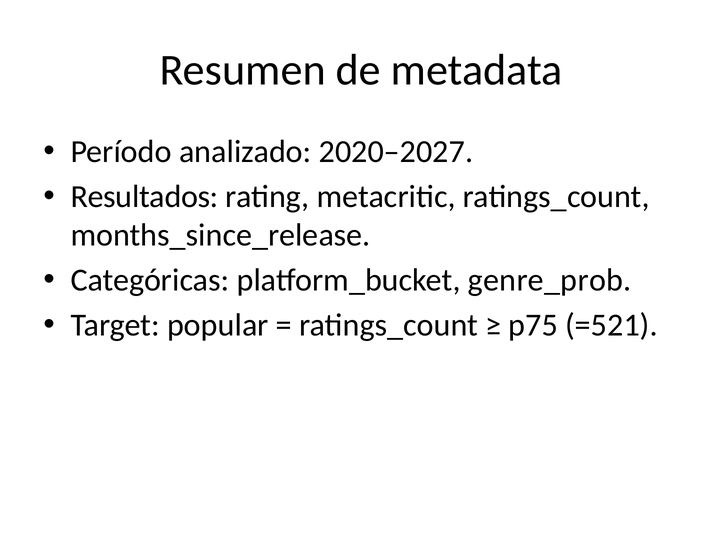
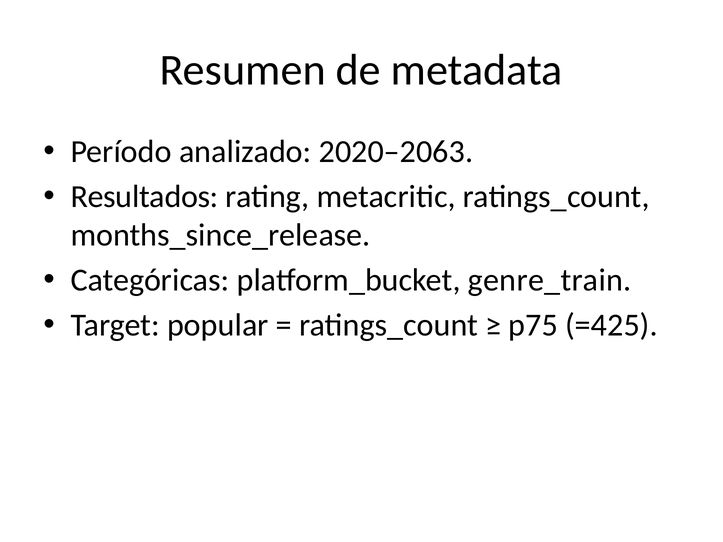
2020–2027: 2020–2027 -> 2020–2063 (396, 152)
genre_prob: genre_prob -> genre_train (550, 280)
=521: =521 -> =425 (611, 325)
